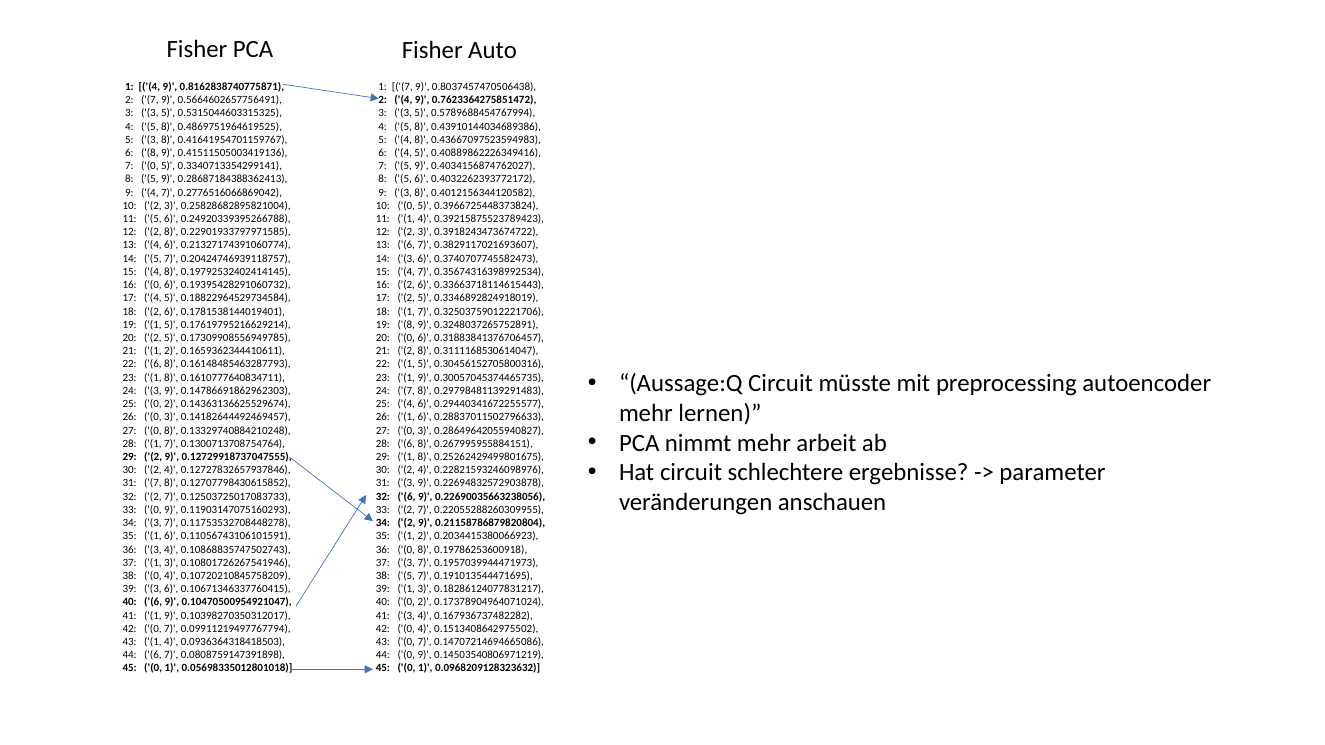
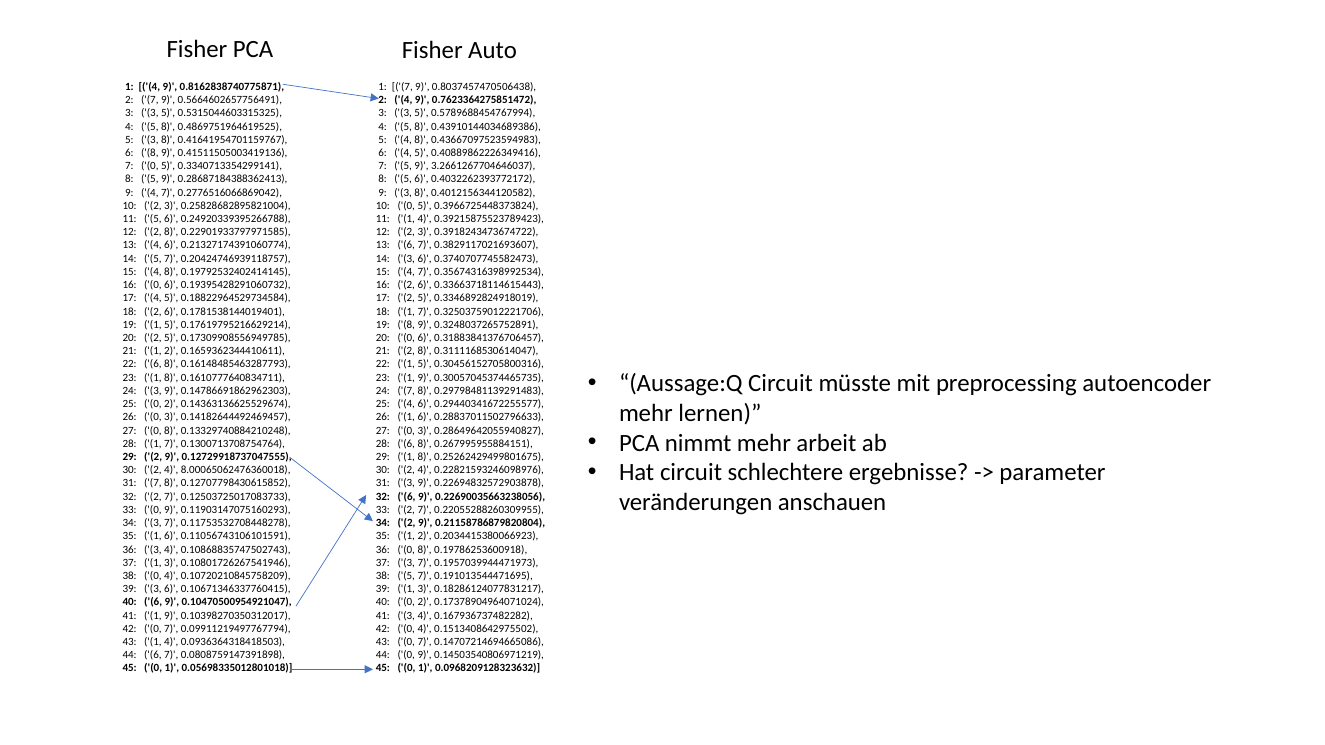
0.4034156874762027: 0.4034156874762027 -> 3.2661267704646037 (483, 166)
0.12727832657937846: 0.12727832657937846 -> 8.00065062476360018 (236, 470)
